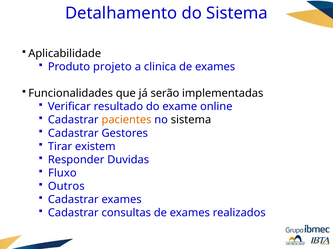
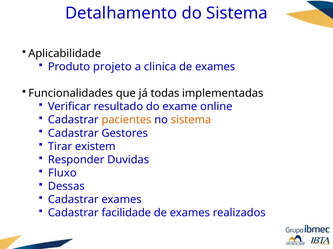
serão: serão -> todas (165, 94)
sistema colour: black -> orange (191, 120)
Outros: Outros -> Dessas (66, 187)
consultas: consultas -> facilidade (126, 213)
